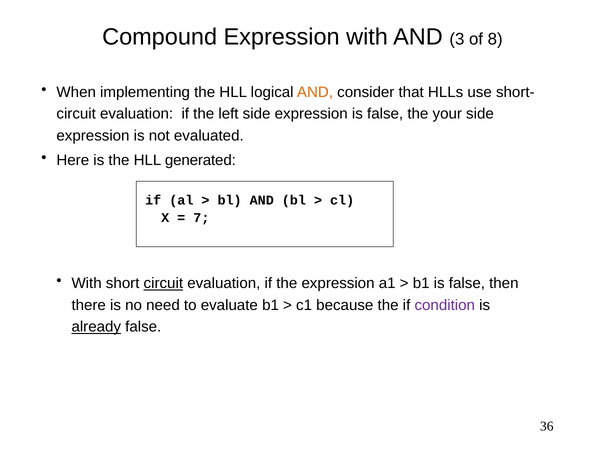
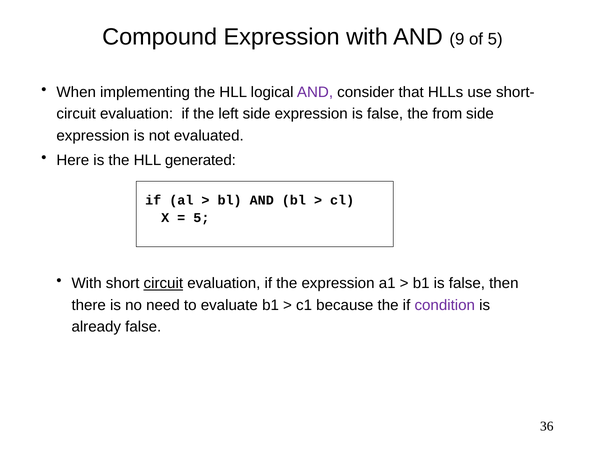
3: 3 -> 9 (457, 39)
of 8: 8 -> 5 (495, 39)
AND colour: orange -> purple (315, 92)
your: your -> from (447, 114)
7: 7 -> 5 (201, 218)
already underline: present -> none (96, 327)
